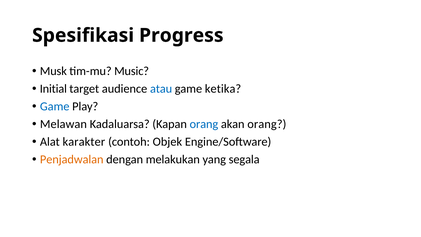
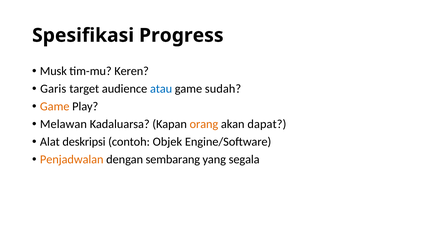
Music: Music -> Keren (132, 71)
Initial: Initial -> Garis (53, 89)
ketika: ketika -> sudah (223, 89)
Game colour: blue -> orange (55, 106)
orang colour: blue -> orange (204, 124)
akan orang: orang -> dapat (267, 124)
karakter: karakter -> deskripsi (84, 142)
melakukan: melakukan -> sembarang (173, 159)
